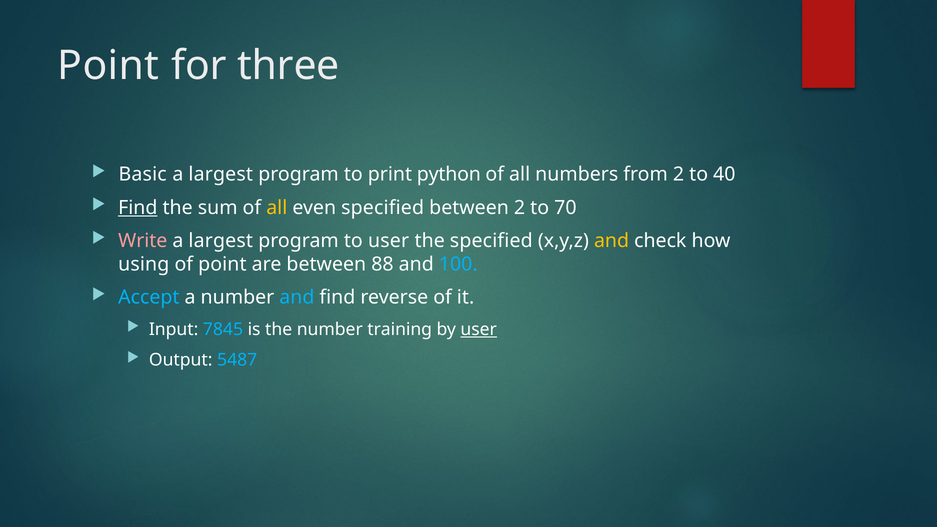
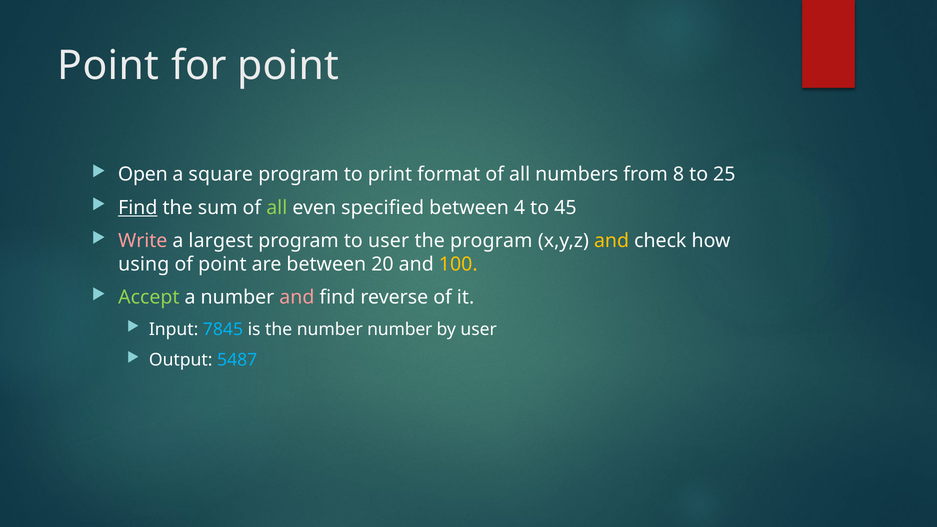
for three: three -> point (288, 66)
Basic: Basic -> Open (143, 174)
largest: largest -> square (221, 174)
python: python -> format (449, 174)
from 2: 2 -> 8 (679, 174)
40: 40 -> 25 (724, 174)
all colour: yellow -> light green (277, 208)
between 2: 2 -> 4 (520, 208)
70: 70 -> 45 (565, 208)
the specified: specified -> program (491, 241)
88: 88 -> 20 (382, 264)
100 colour: light blue -> yellow (458, 264)
Accept colour: light blue -> light green (149, 297)
and colour: light blue -> pink (297, 297)
number training: training -> number (400, 329)
user underline: present -> none (479, 329)
